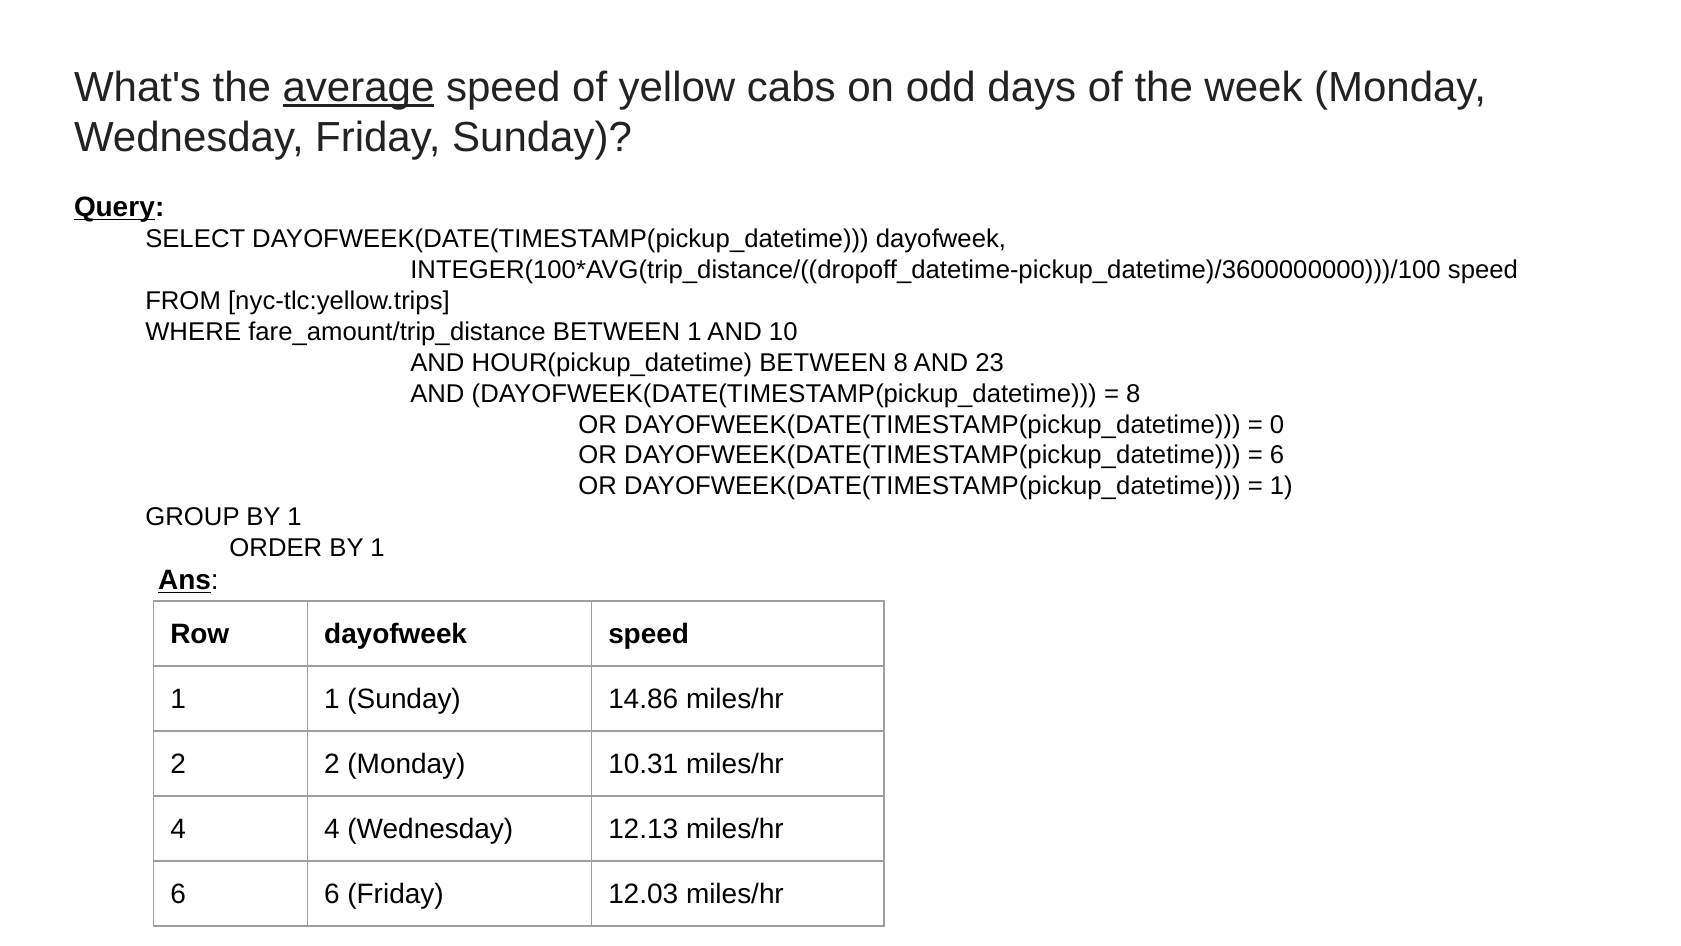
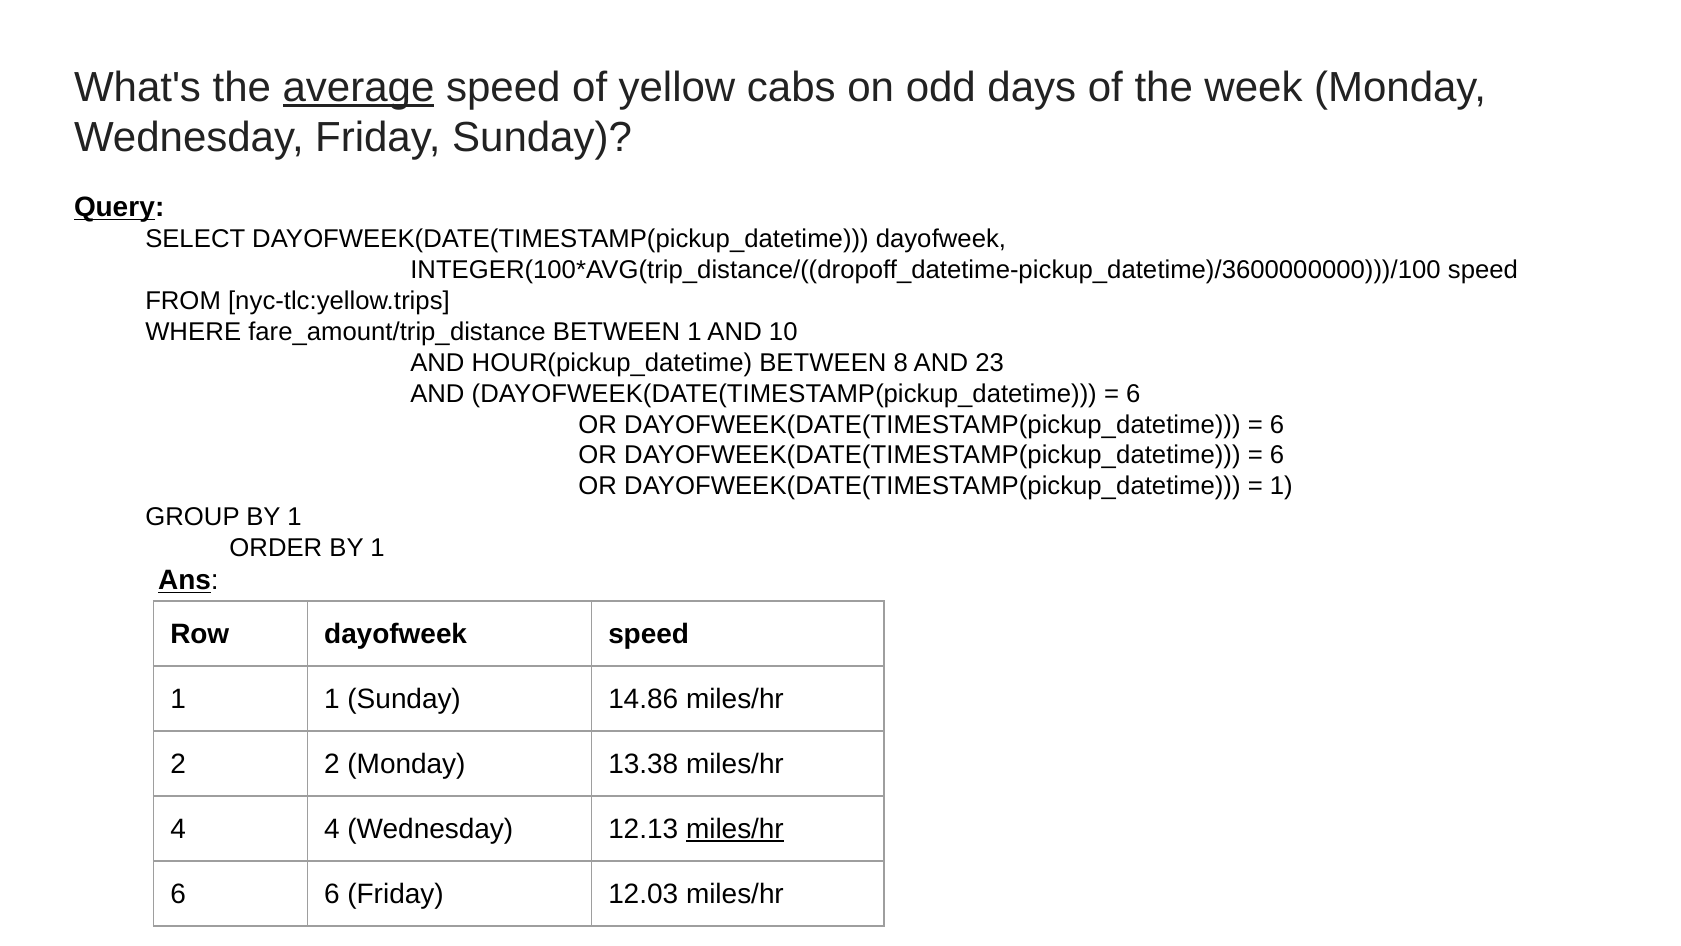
8: 8 -> 6 (1133, 394)
0: 0 -> 6 (1277, 424)
10.31: 10.31 -> 13.38 (643, 764)
miles/hr underline: none -> present (735, 829)
